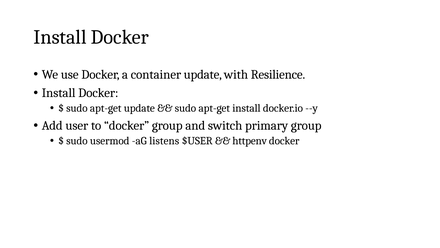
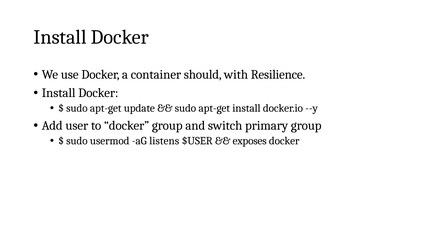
container update: update -> should (203, 74)
httpenv: httpenv -> exposes (250, 141)
